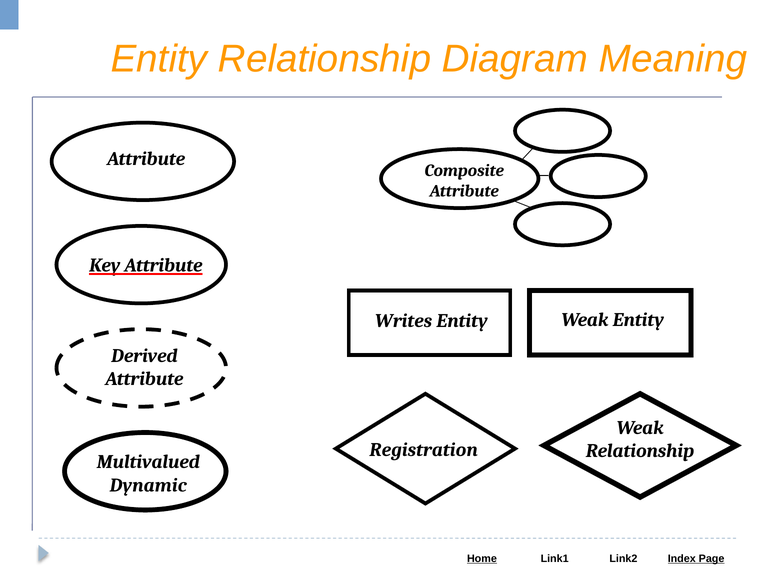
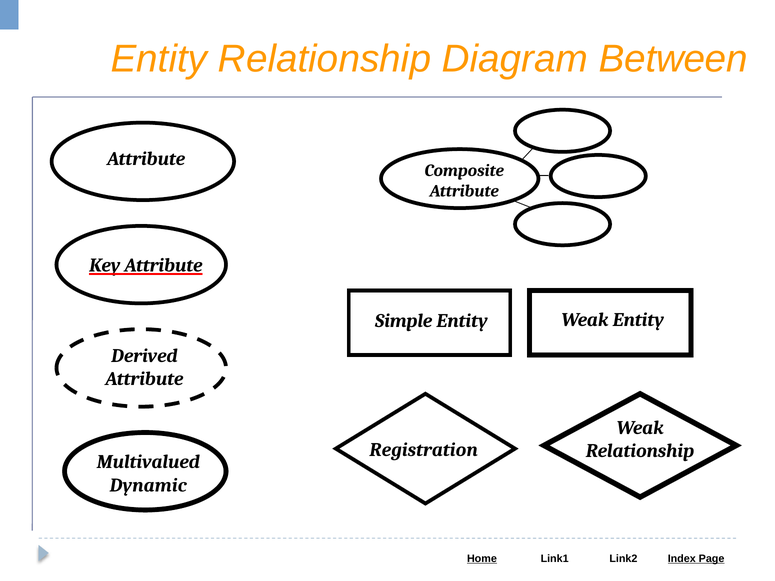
Meaning: Meaning -> Between (673, 59)
Writes: Writes -> Simple (404, 321)
